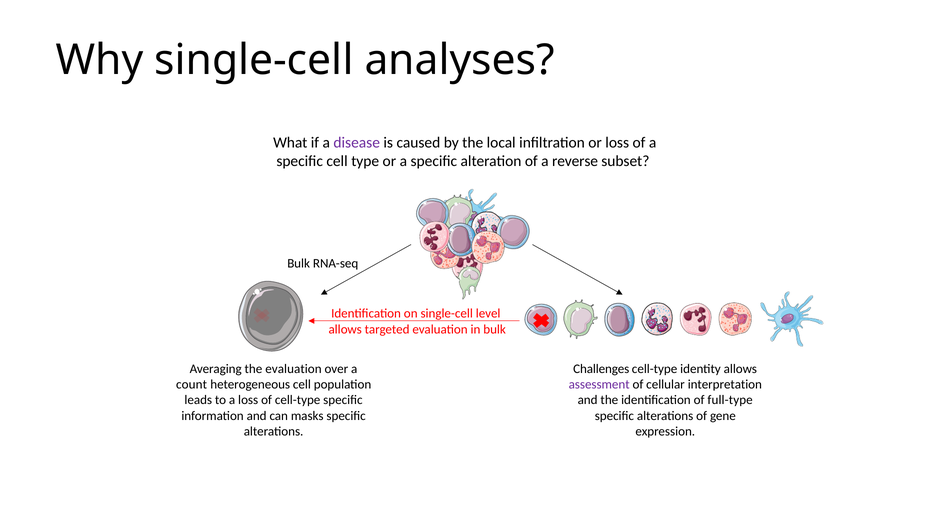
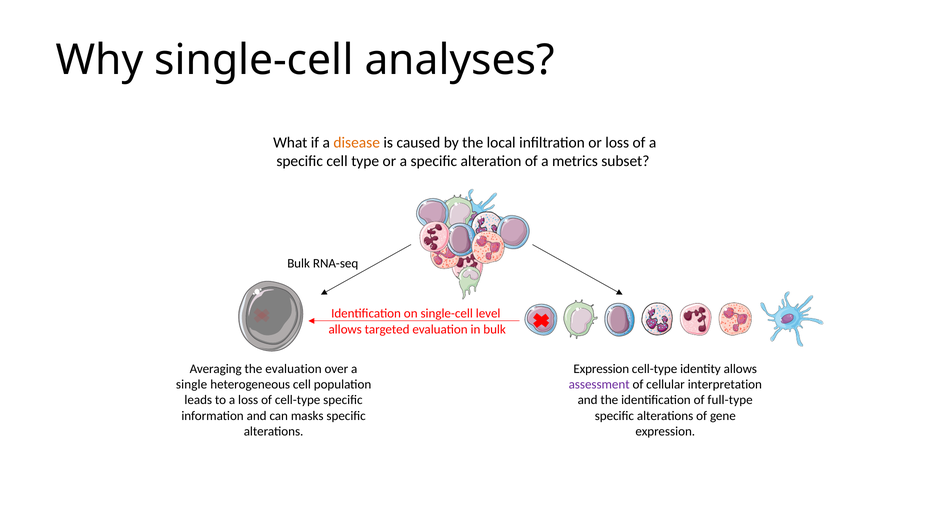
disease colour: purple -> orange (357, 143)
reverse: reverse -> metrics (575, 161)
Challenges: Challenges -> Expression (601, 369)
count: count -> single (192, 384)
